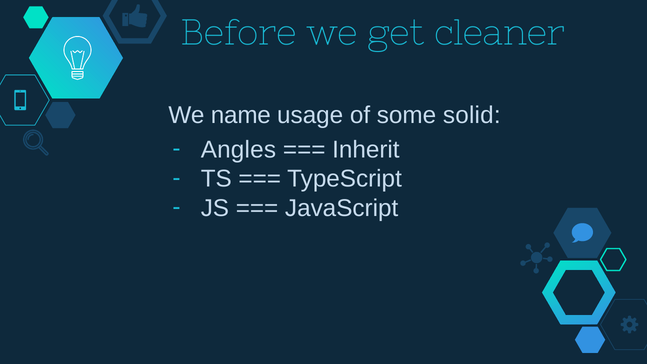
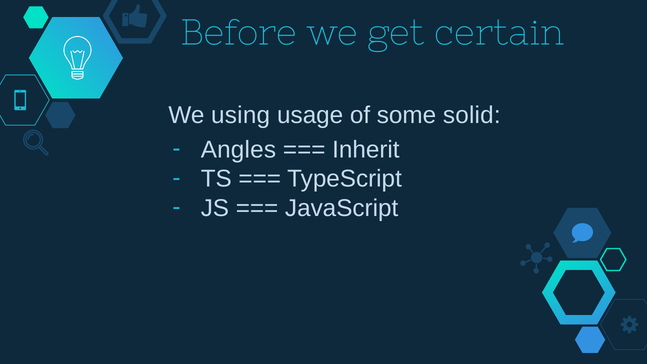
cleaner: cleaner -> certain (499, 33)
name: name -> using (241, 115)
